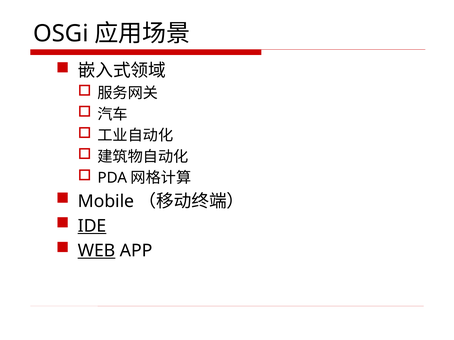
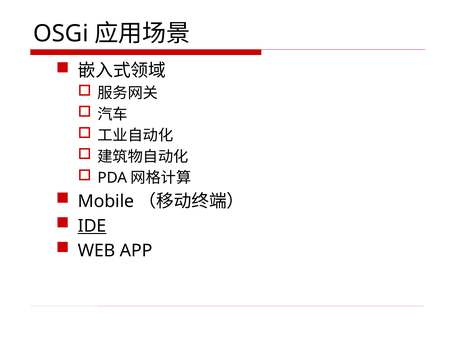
WEB underline: present -> none (97, 251)
